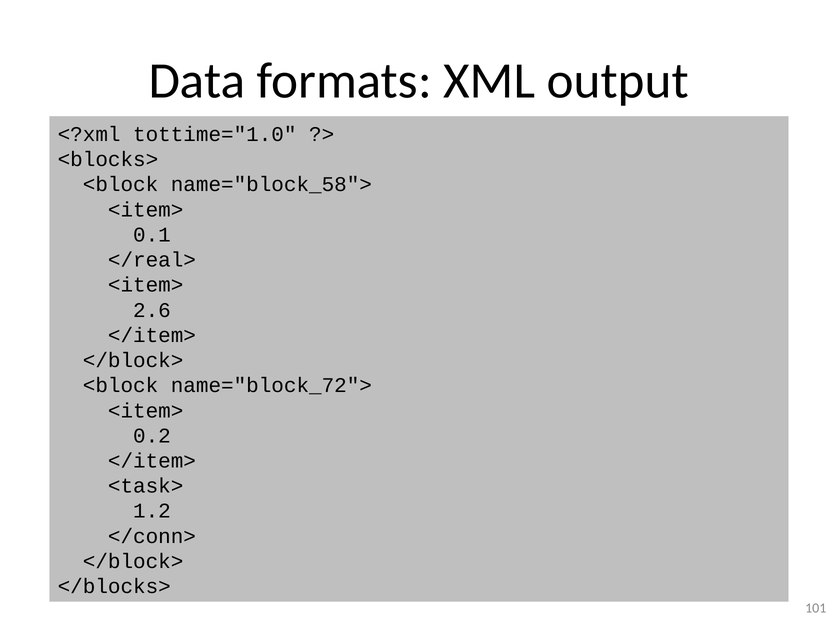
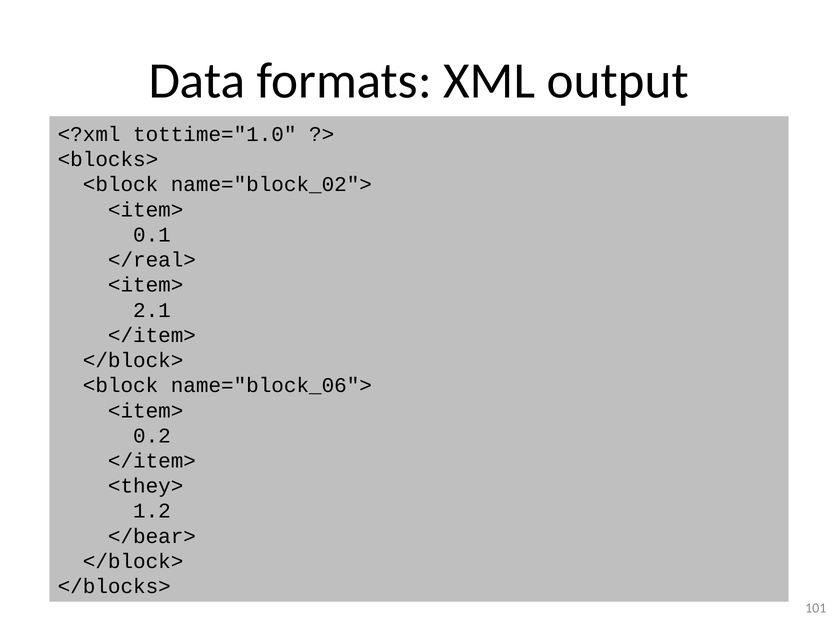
name="block_58">: name="block_58"> -> name="block_02"> (271, 185)
2.6: 2.6 -> 2.1 (152, 310)
name="block_72">: name="block_72"> -> name="block_06"> (271, 386)
<task>: <task> -> <they> (146, 486)
</conn>: </conn> -> </bear> (152, 537)
